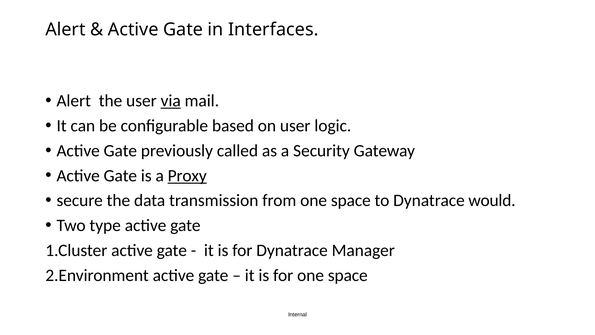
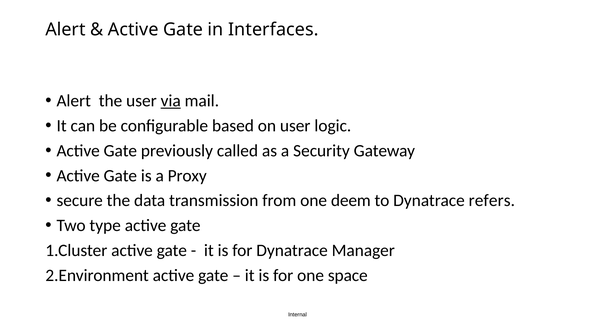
Proxy underline: present -> none (187, 175)
from one space: space -> deem (351, 200)
would: would -> refers (492, 200)
